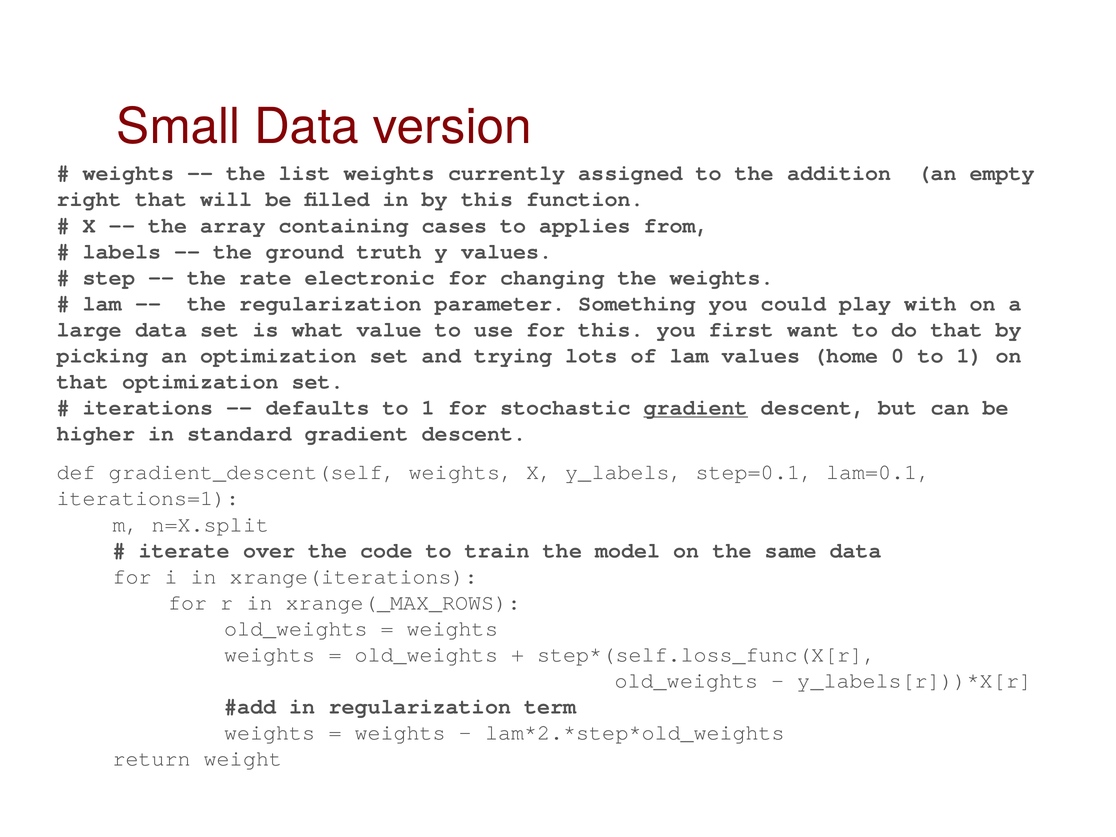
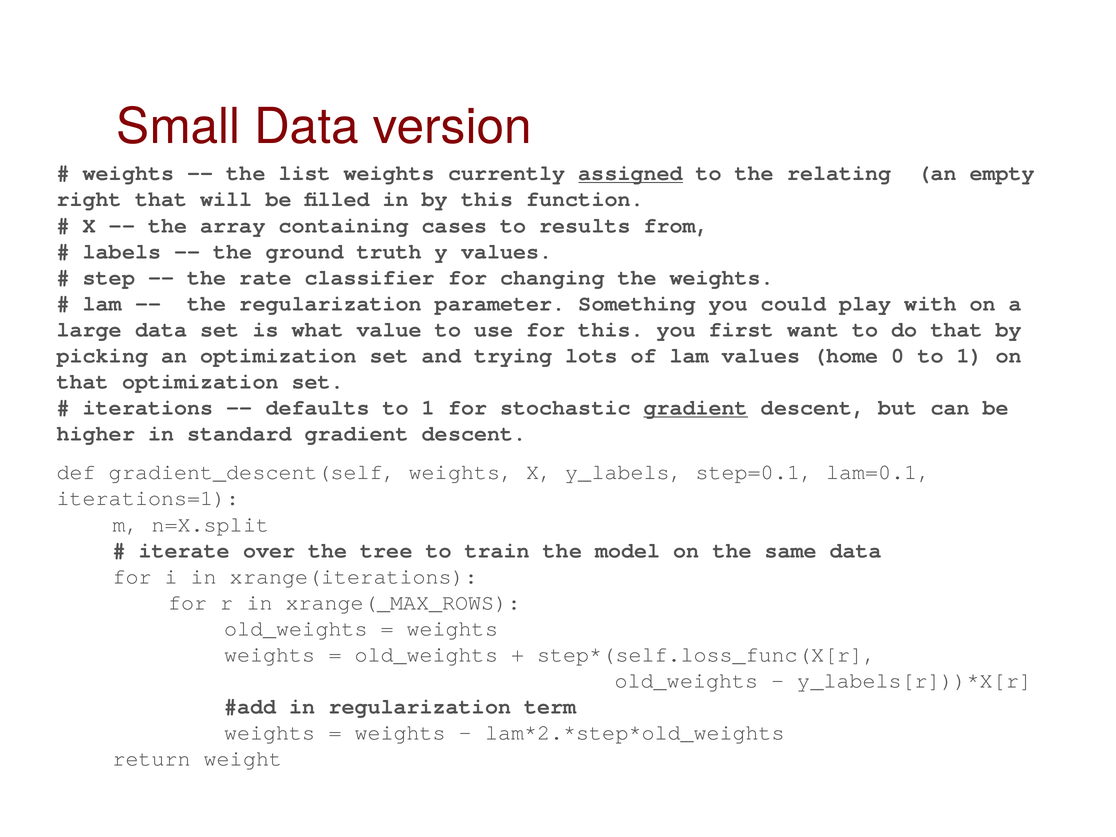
assigned underline: none -> present (631, 173)
addition: addition -> relating (839, 173)
applies: applies -> results (585, 225)
electronic: electronic -> classifier (370, 277)
code: code -> tree (386, 550)
